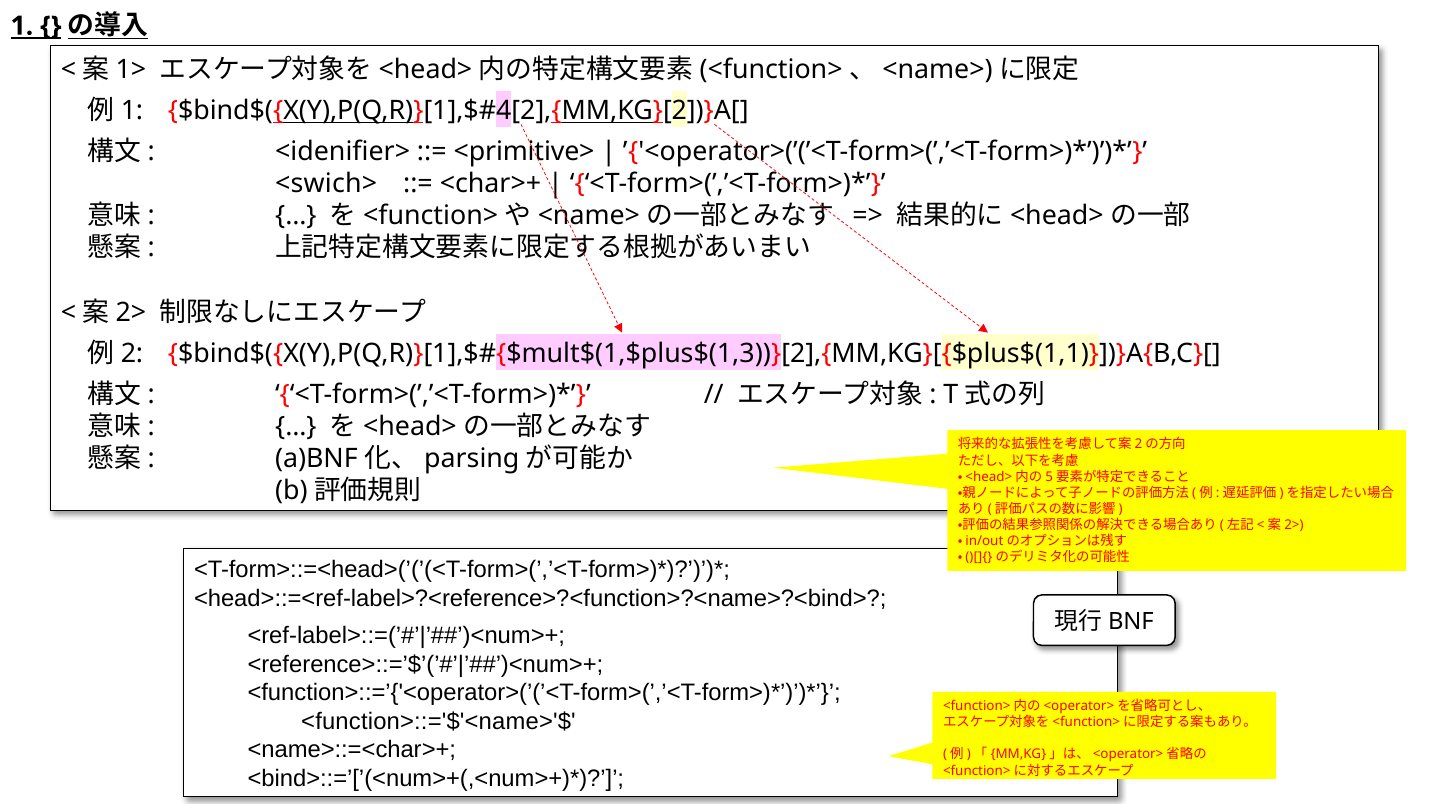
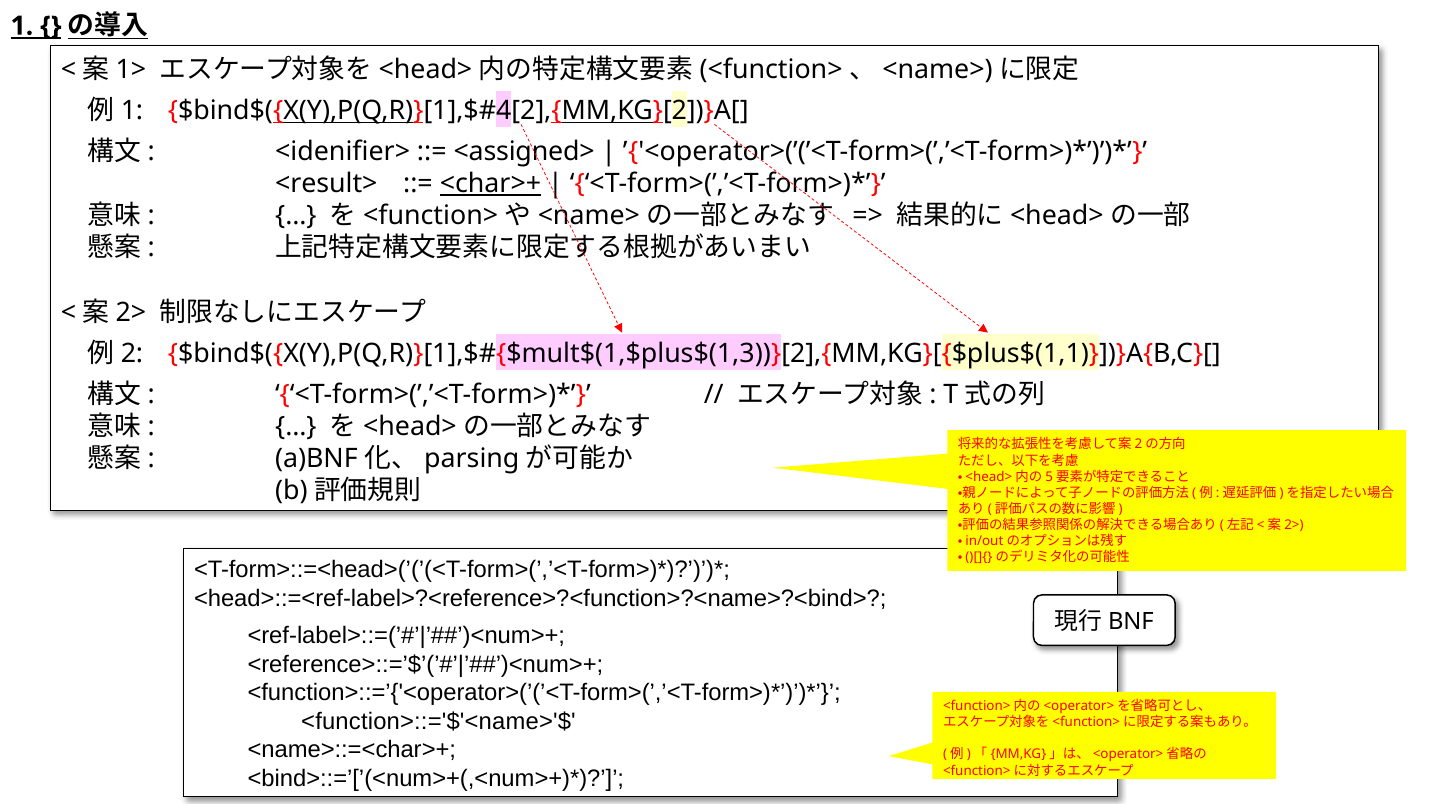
<primitive>: <primitive> -> <assigned> (524, 151)
<swich>: <swich> -> <result> (326, 184)
<char>+ underline: none -> present (490, 184)
